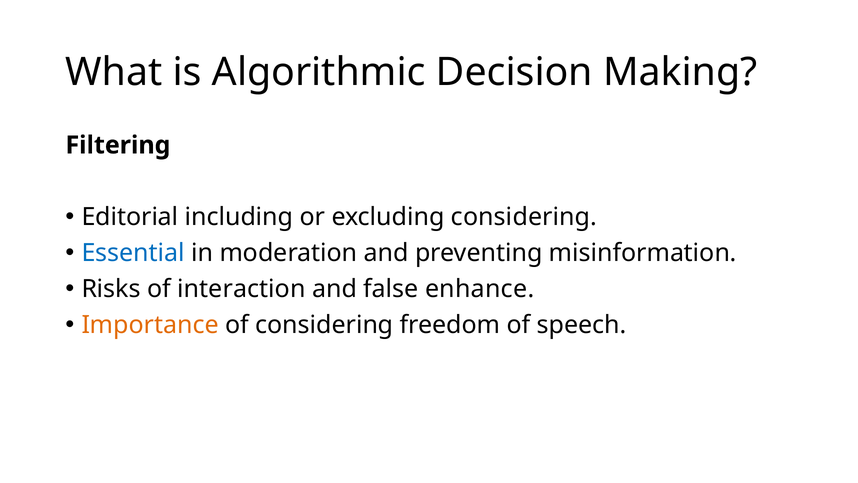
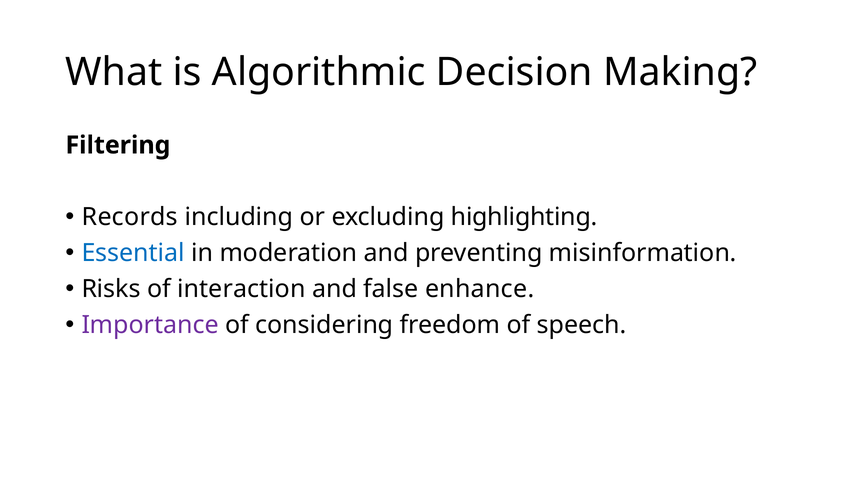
Editorial: Editorial -> Records (130, 217)
excluding considering: considering -> highlighting (524, 217)
Importance colour: orange -> purple (150, 325)
